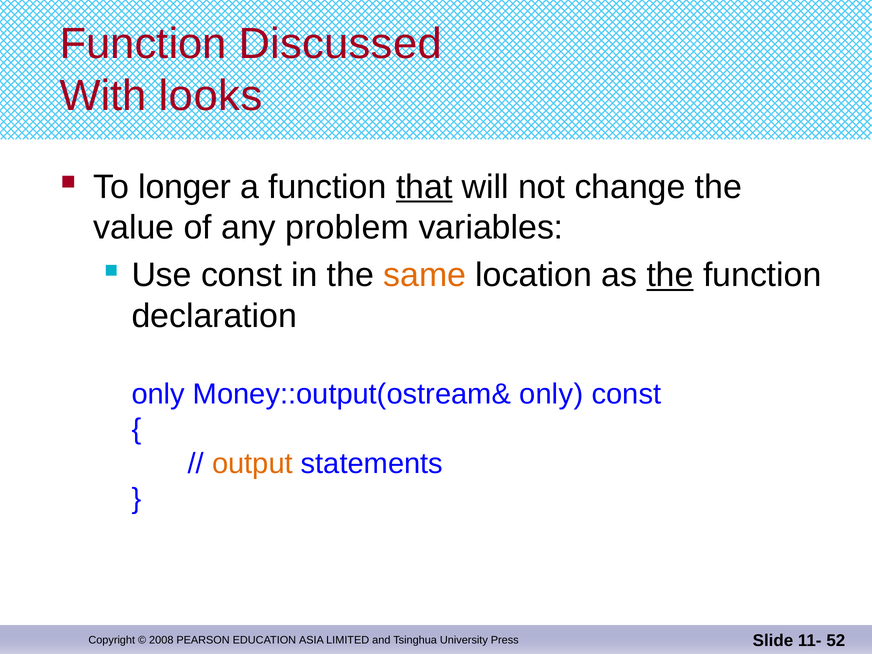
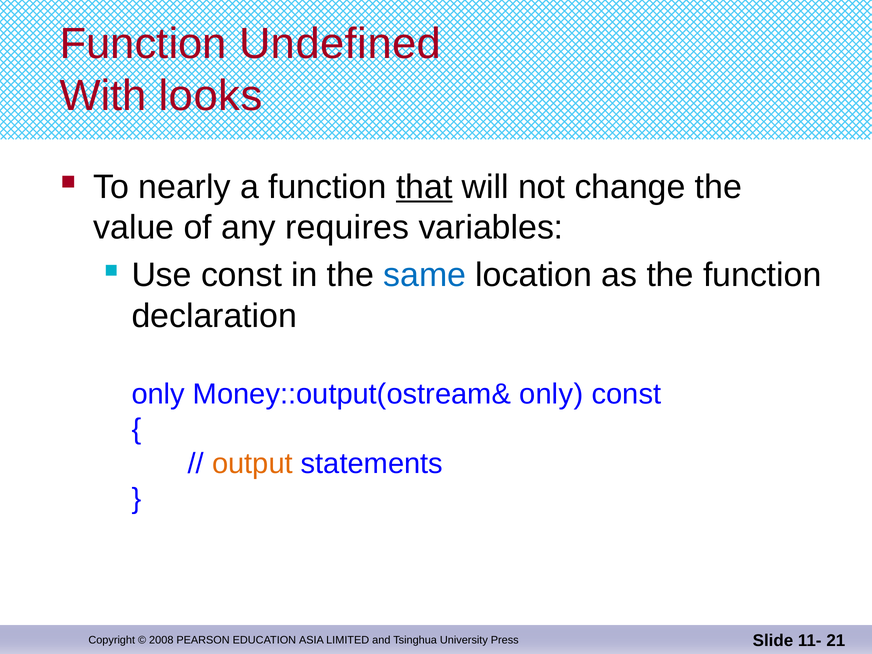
Discussed: Discussed -> Undefined (340, 44)
longer: longer -> nearly (185, 187)
problem: problem -> requires (347, 228)
same colour: orange -> blue (425, 275)
the underline: present -> none (670, 275)
52: 52 -> 21 (836, 641)
